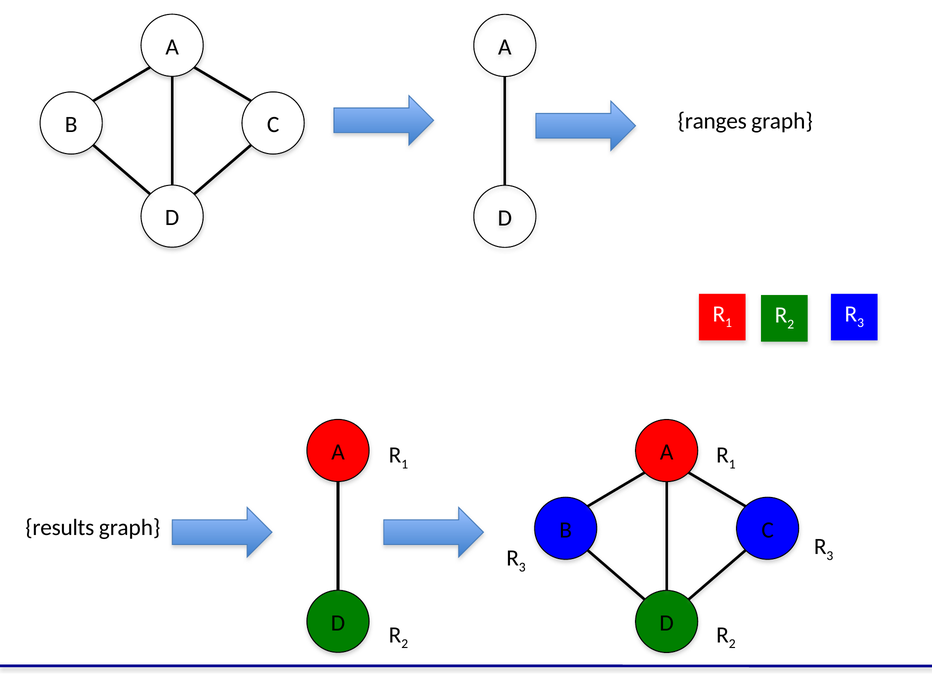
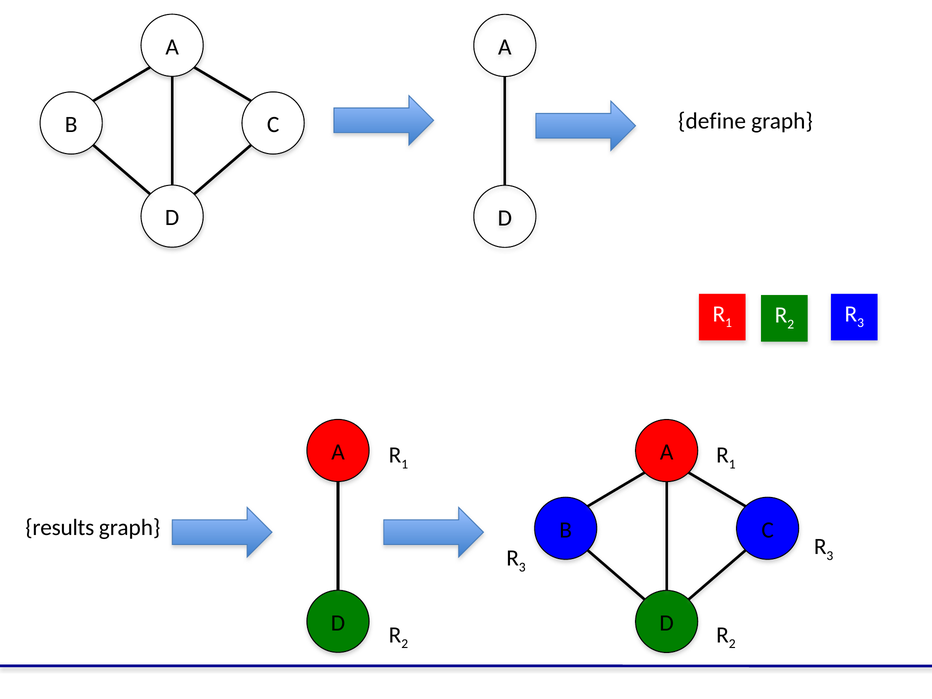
ranges: ranges -> define (712, 121)
